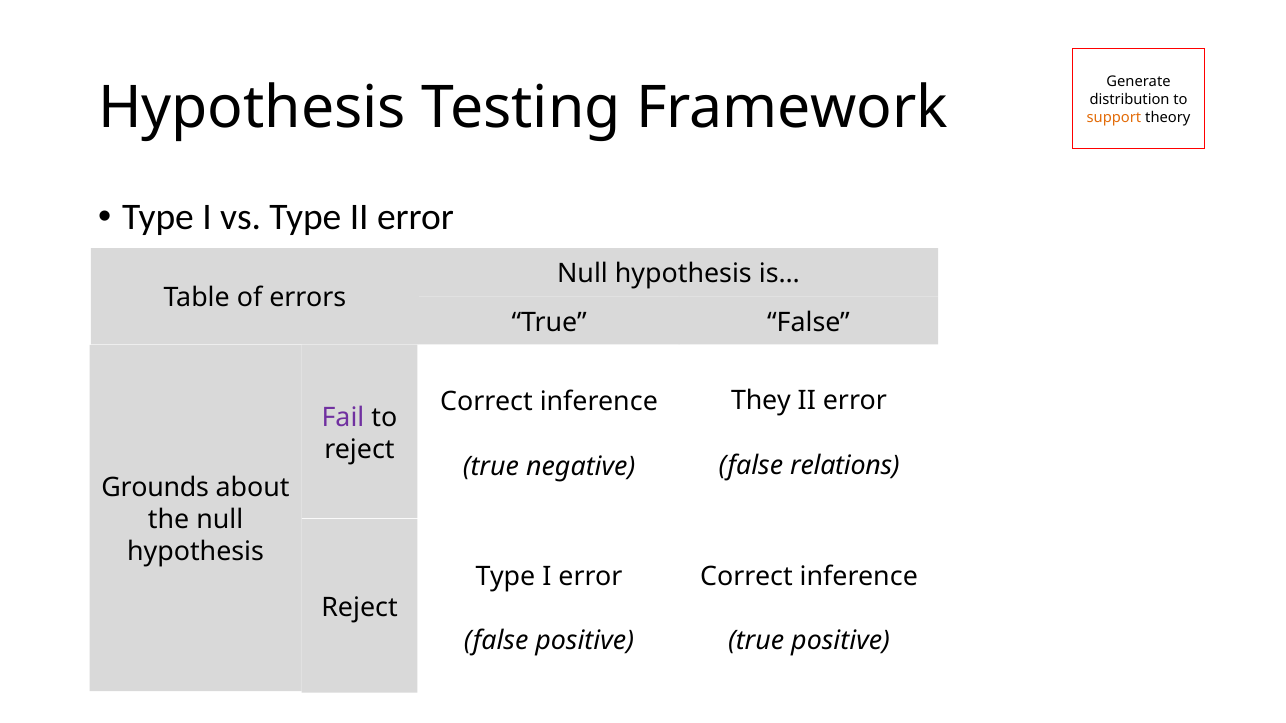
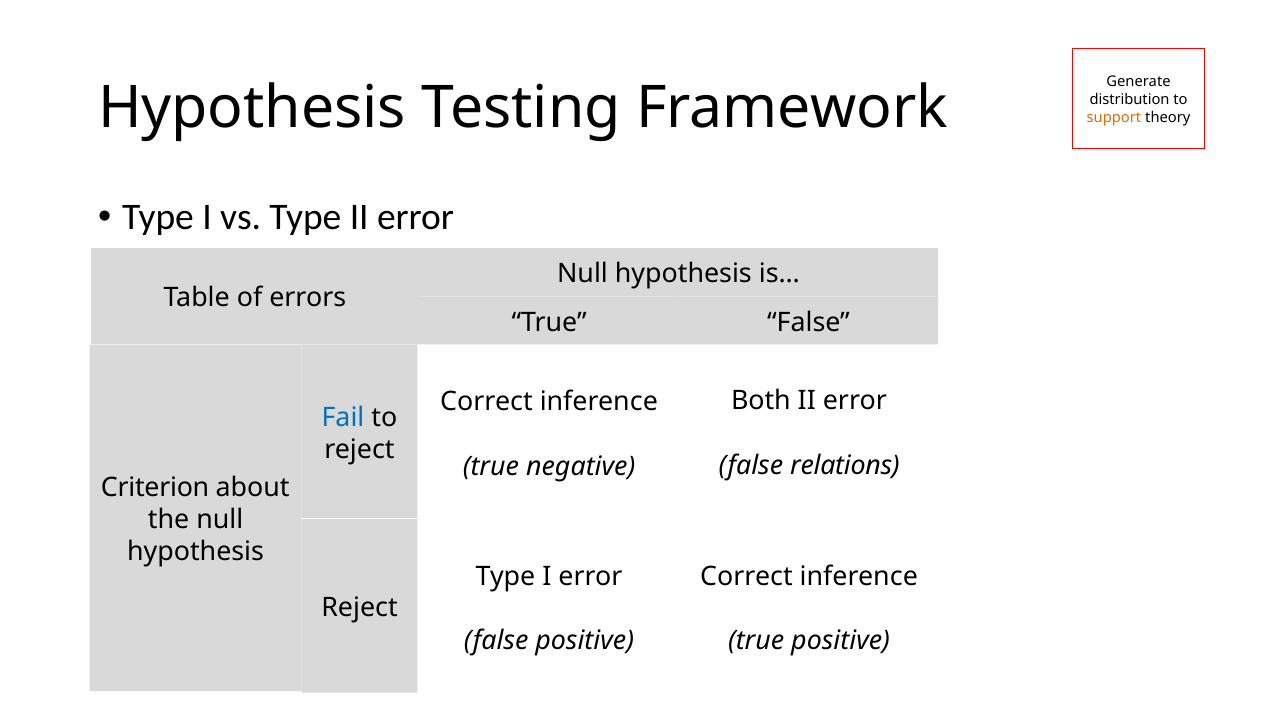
They: They -> Both (761, 401)
Fail colour: purple -> blue (343, 417)
Grounds: Grounds -> Criterion (155, 488)
